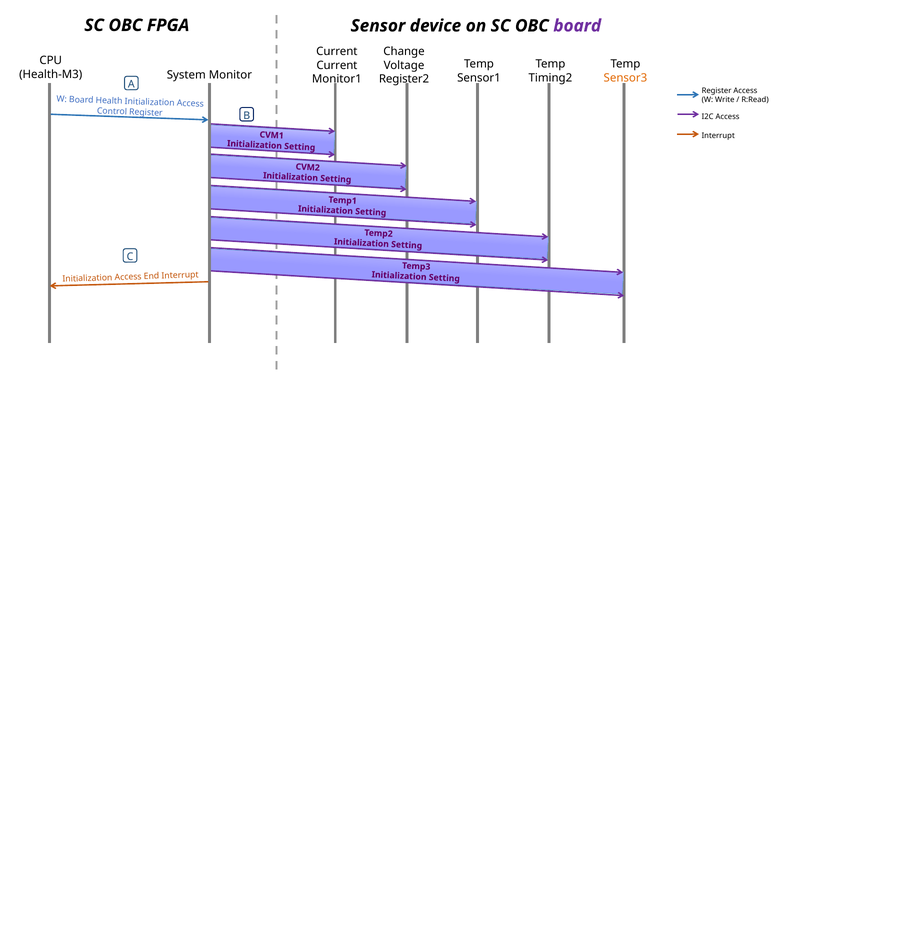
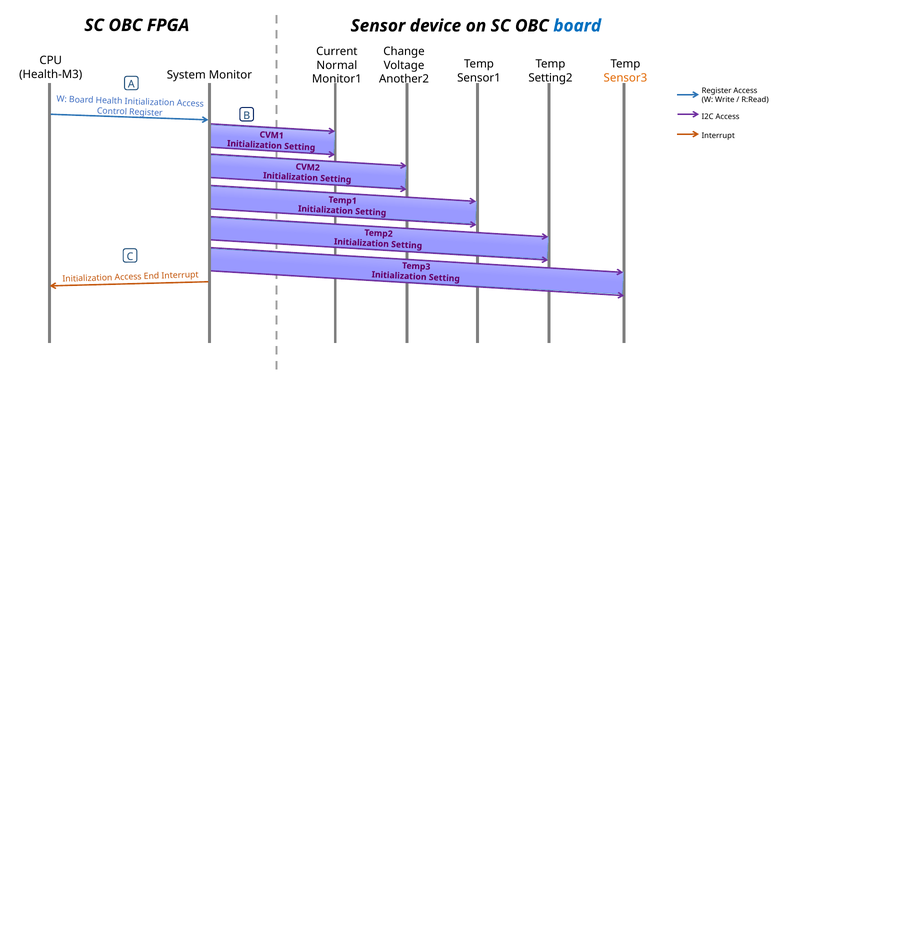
board colour: purple -> blue (577, 26)
Current: Current -> Normal (337, 65)
Timing2: Timing2 -> Setting2 (550, 78)
Register2: Register2 -> Another2 (404, 79)
